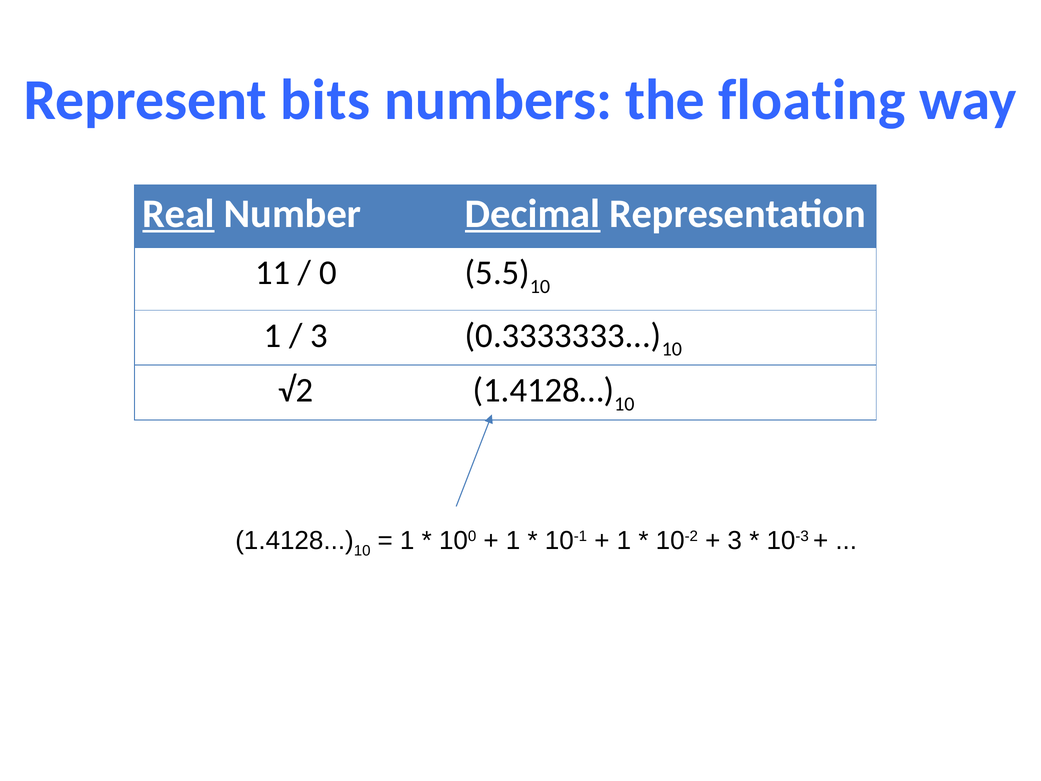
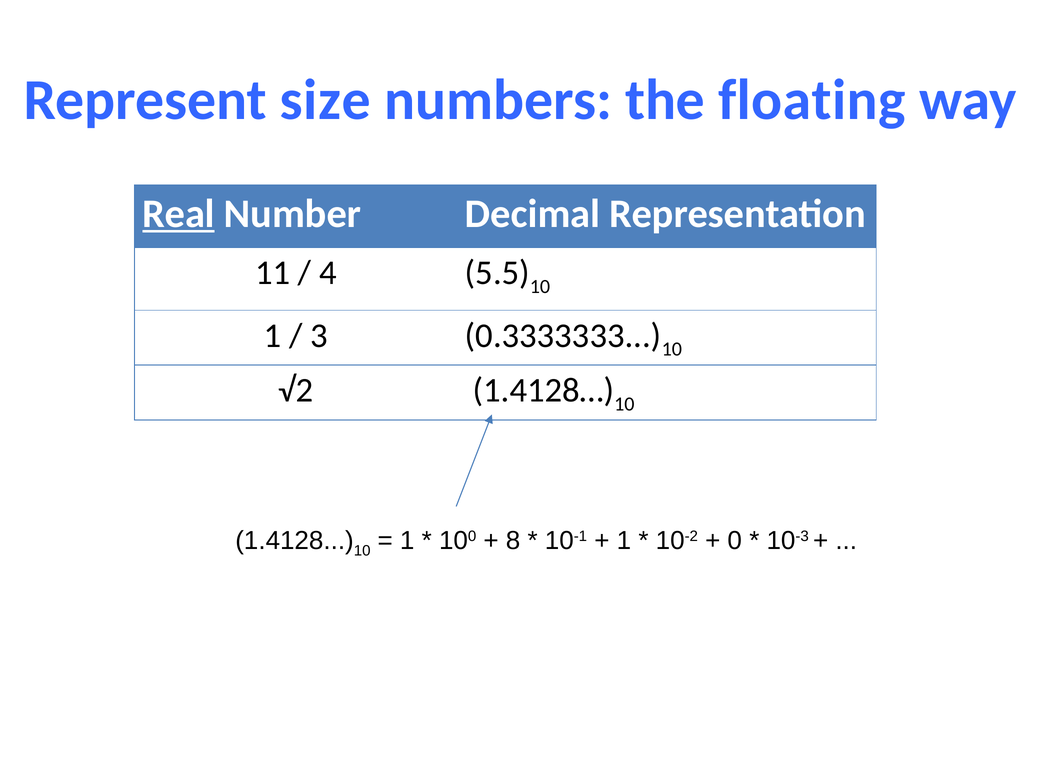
bits: bits -> size (325, 100)
Decimal underline: present -> none (533, 214)
0: 0 -> 4 (328, 273)
1: 1 -> 8 (513, 541)
3: 3 -> 0 (735, 541)
